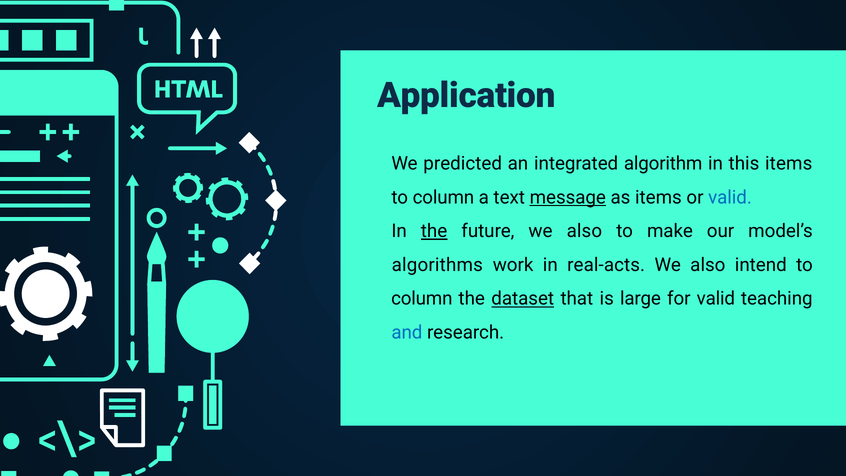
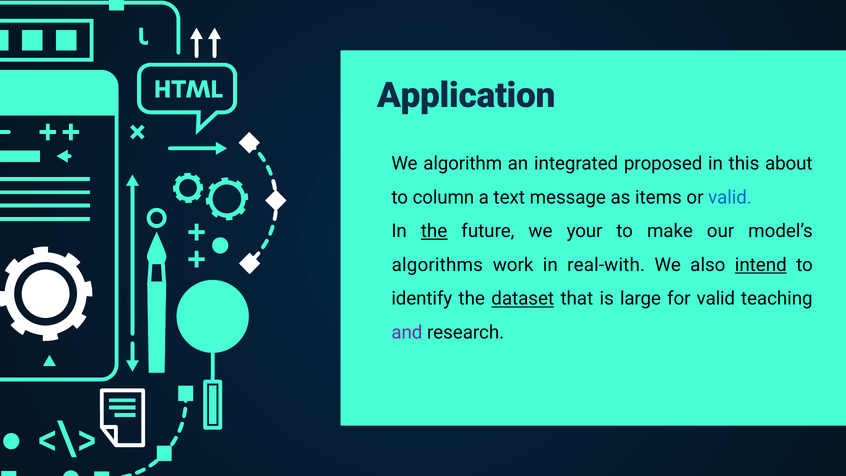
predicted: predicted -> algorithm (463, 163)
algorithm: algorithm -> proposed (663, 163)
this items: items -> about (789, 163)
message underline: present -> none (568, 197)
future we also: also -> your (585, 231)
real-acts: real-acts -> real-with (606, 265)
intend underline: none -> present (761, 265)
column: column -> identify (422, 299)
and colour: blue -> purple (407, 333)
